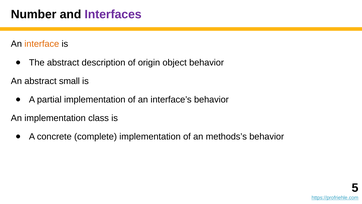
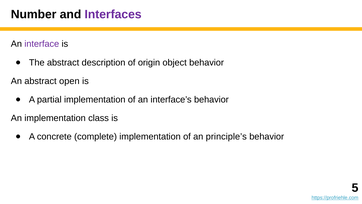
interface colour: orange -> purple (42, 44)
small: small -> open (69, 81)
methods’s: methods’s -> principle’s (226, 136)
